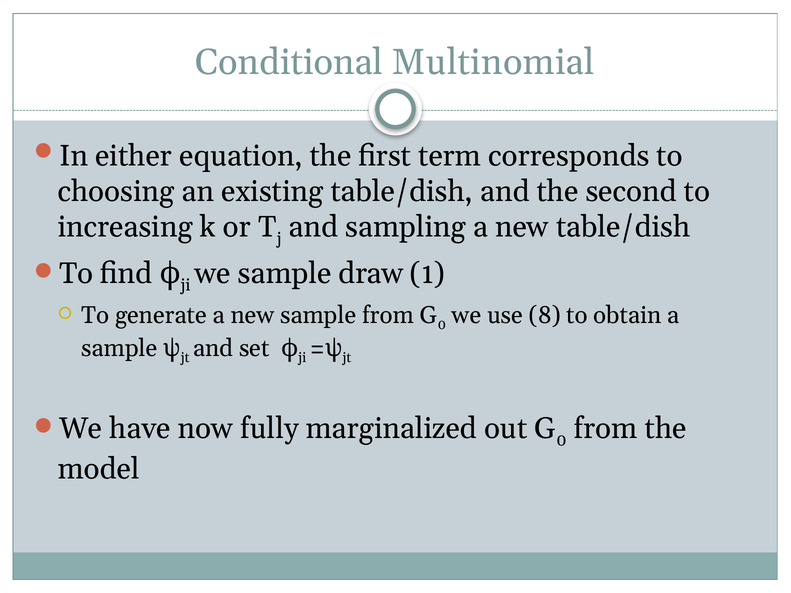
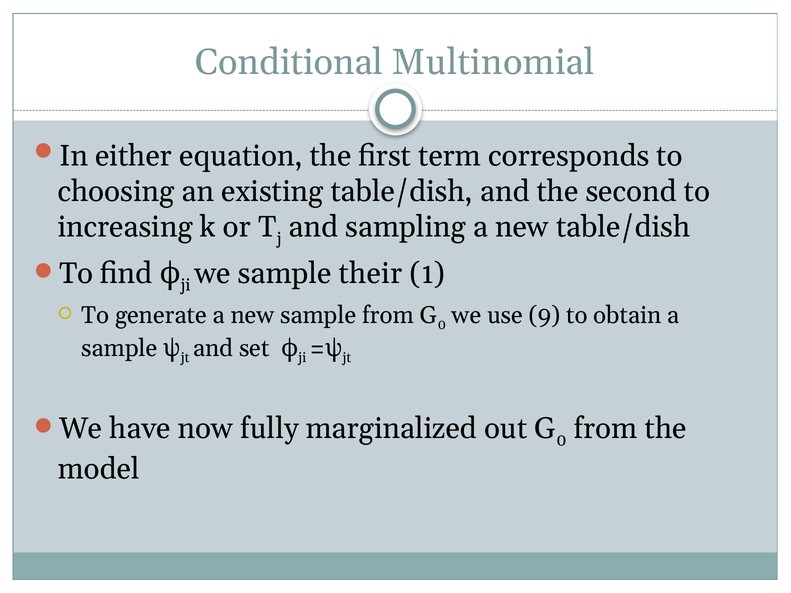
draw: draw -> their (371, 274)
8: 8 -> 9 (545, 315)
